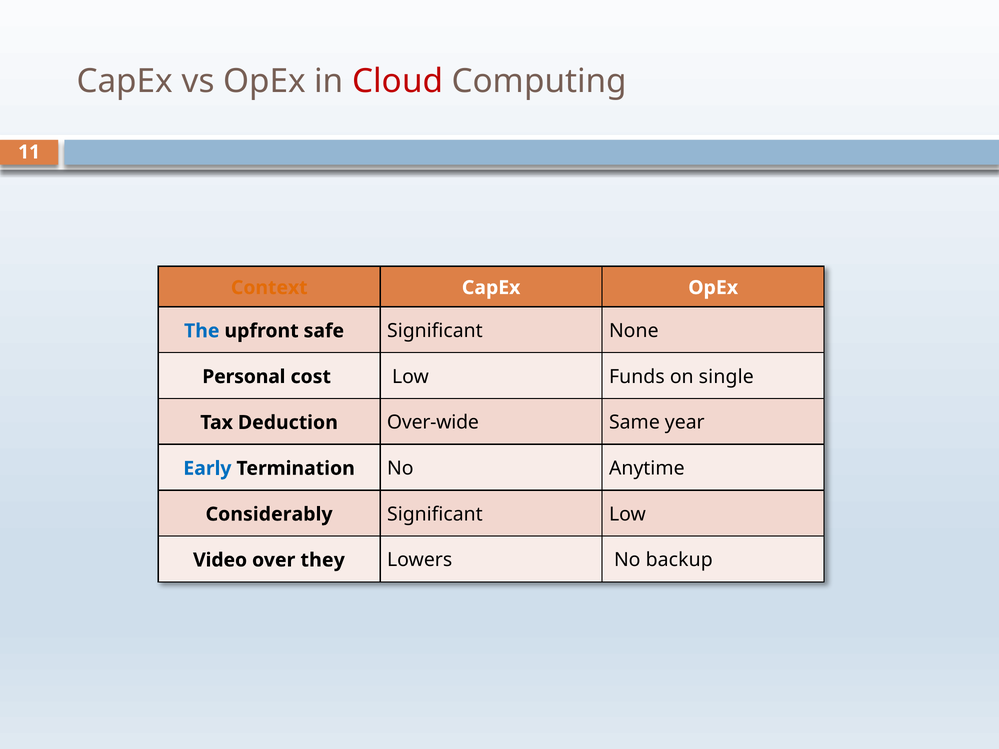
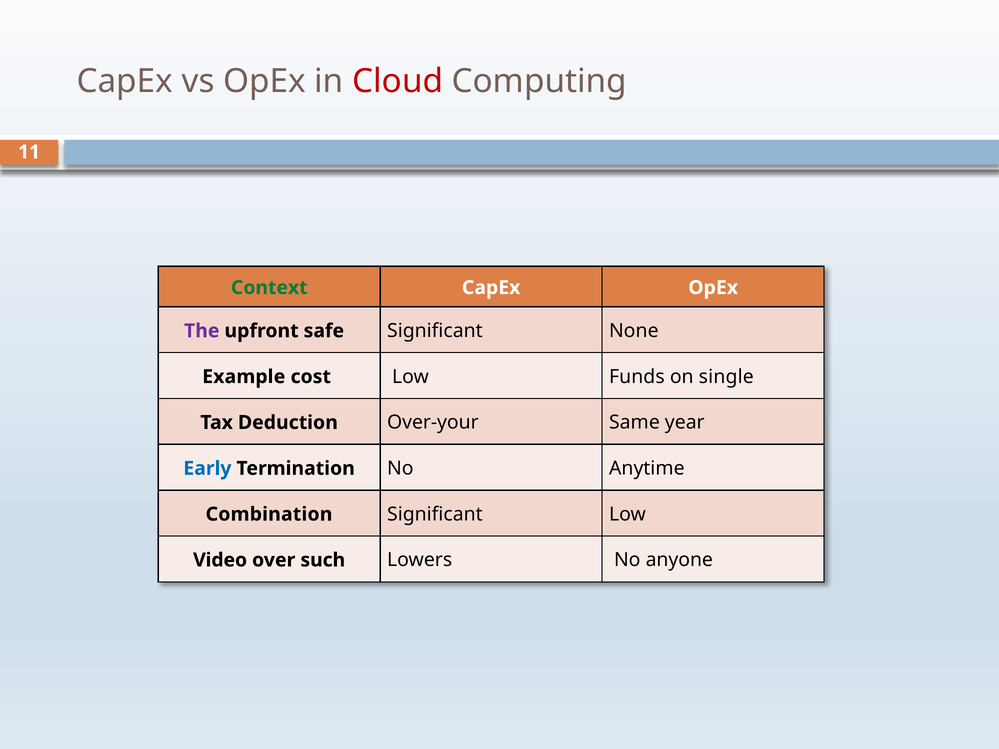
Context colour: orange -> green (269, 288)
The colour: blue -> purple (202, 331)
Personal: Personal -> Example (244, 377)
Over-wide: Over-wide -> Over-your (433, 423)
Considerably: Considerably -> Combination (269, 514)
they: they -> such (323, 560)
backup: backup -> anyone (679, 560)
